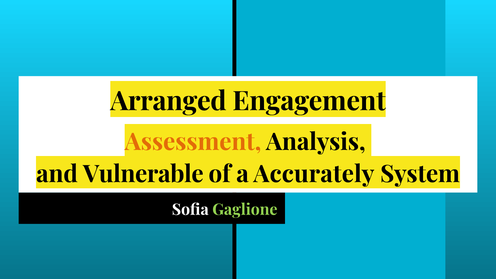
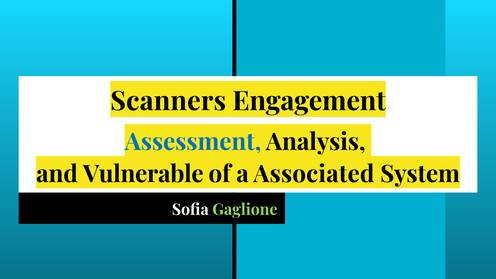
Arranged: Arranged -> Scanners (168, 101)
Assessment colour: orange -> blue (193, 142)
Accurately: Accurately -> Associated (314, 174)
